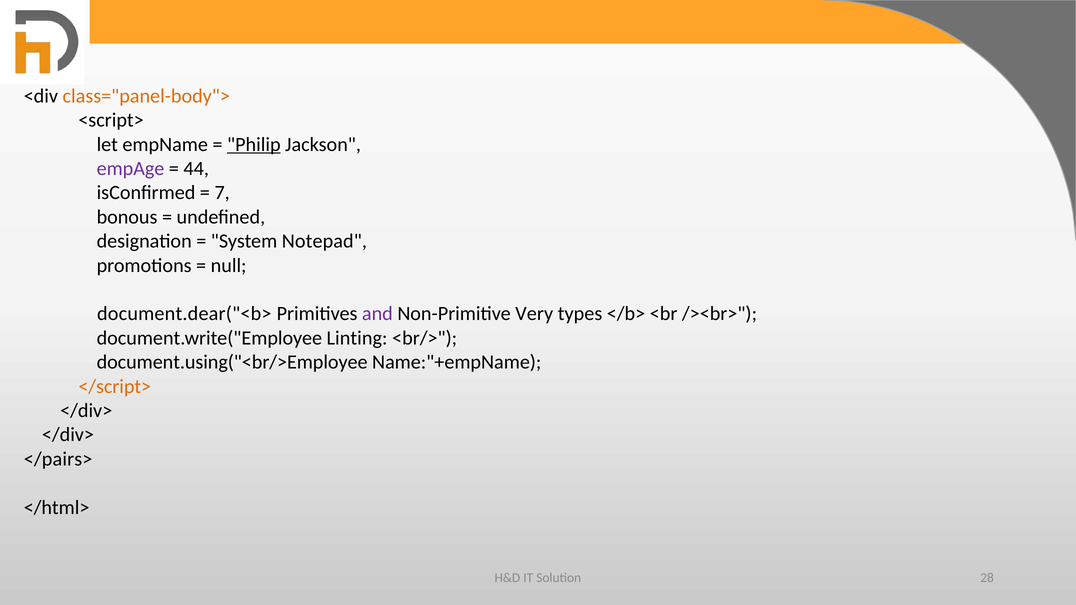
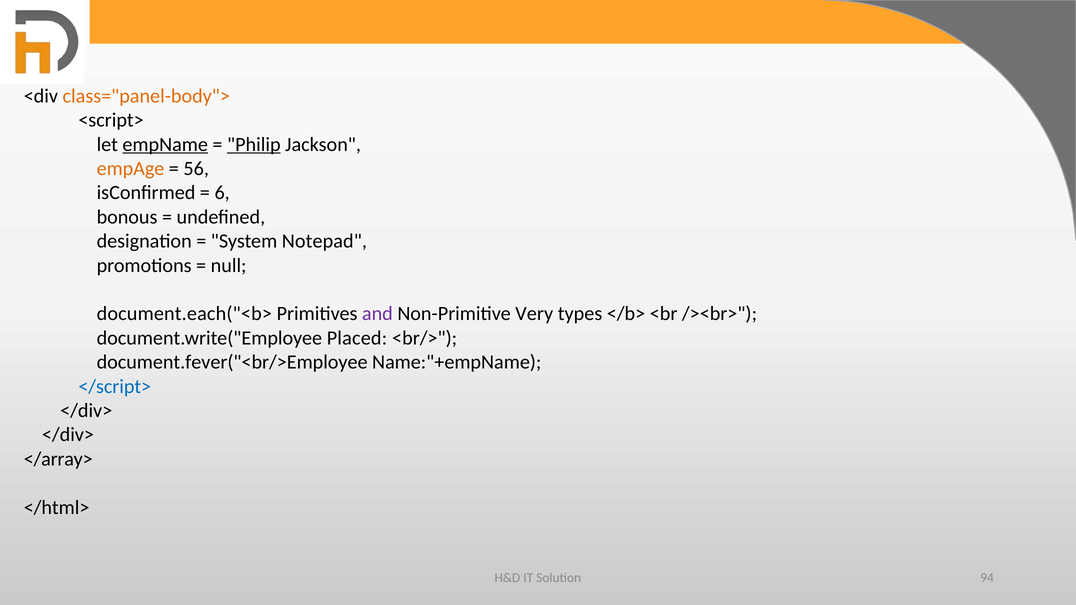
empName underline: none -> present (165, 144)
empAge colour: purple -> orange (131, 169)
44: 44 -> 56 (196, 169)
7: 7 -> 6 (222, 193)
document.dear("<b>: document.dear("<b> -> document.each("<b> (184, 314)
Linting: Linting -> Placed (357, 338)
document.using("<br/>Employee: document.using("<br/>Employee -> document.fever("<br/>Employee (232, 362)
</script> colour: orange -> blue (115, 387)
</pairs>: </pairs> -> </array> (58, 459)
28: 28 -> 94 (987, 578)
